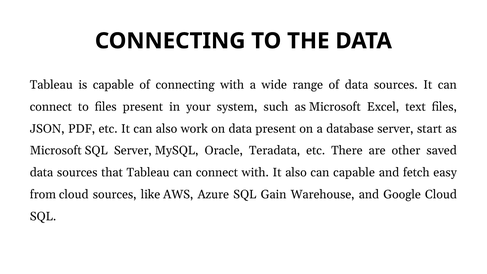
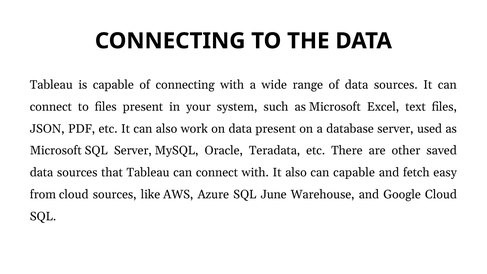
start: start -> used (430, 129)
Gain: Gain -> June (274, 194)
